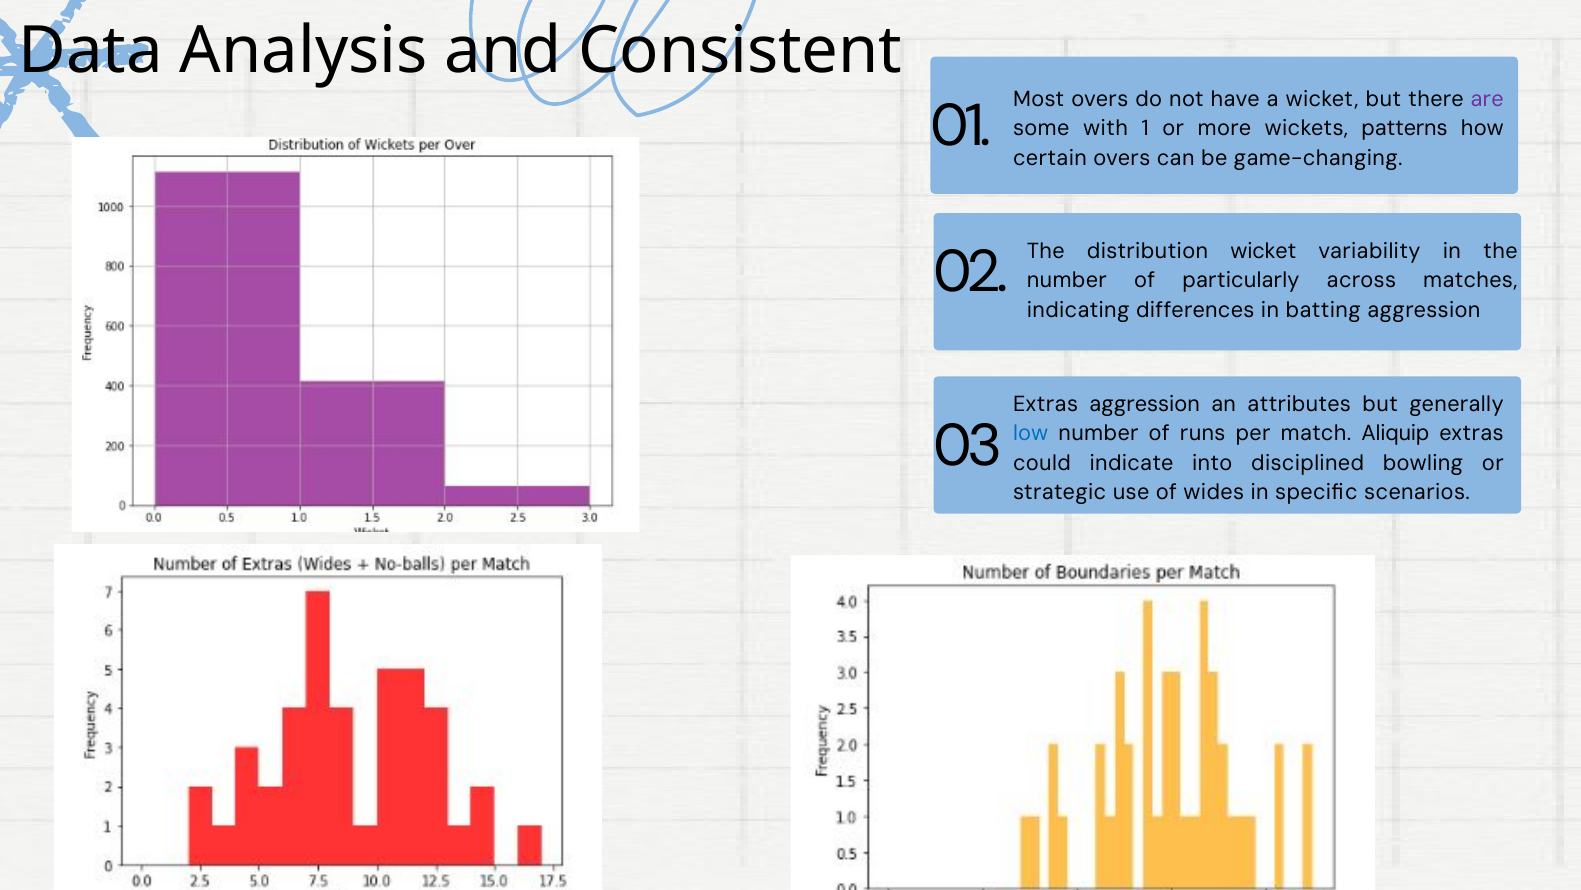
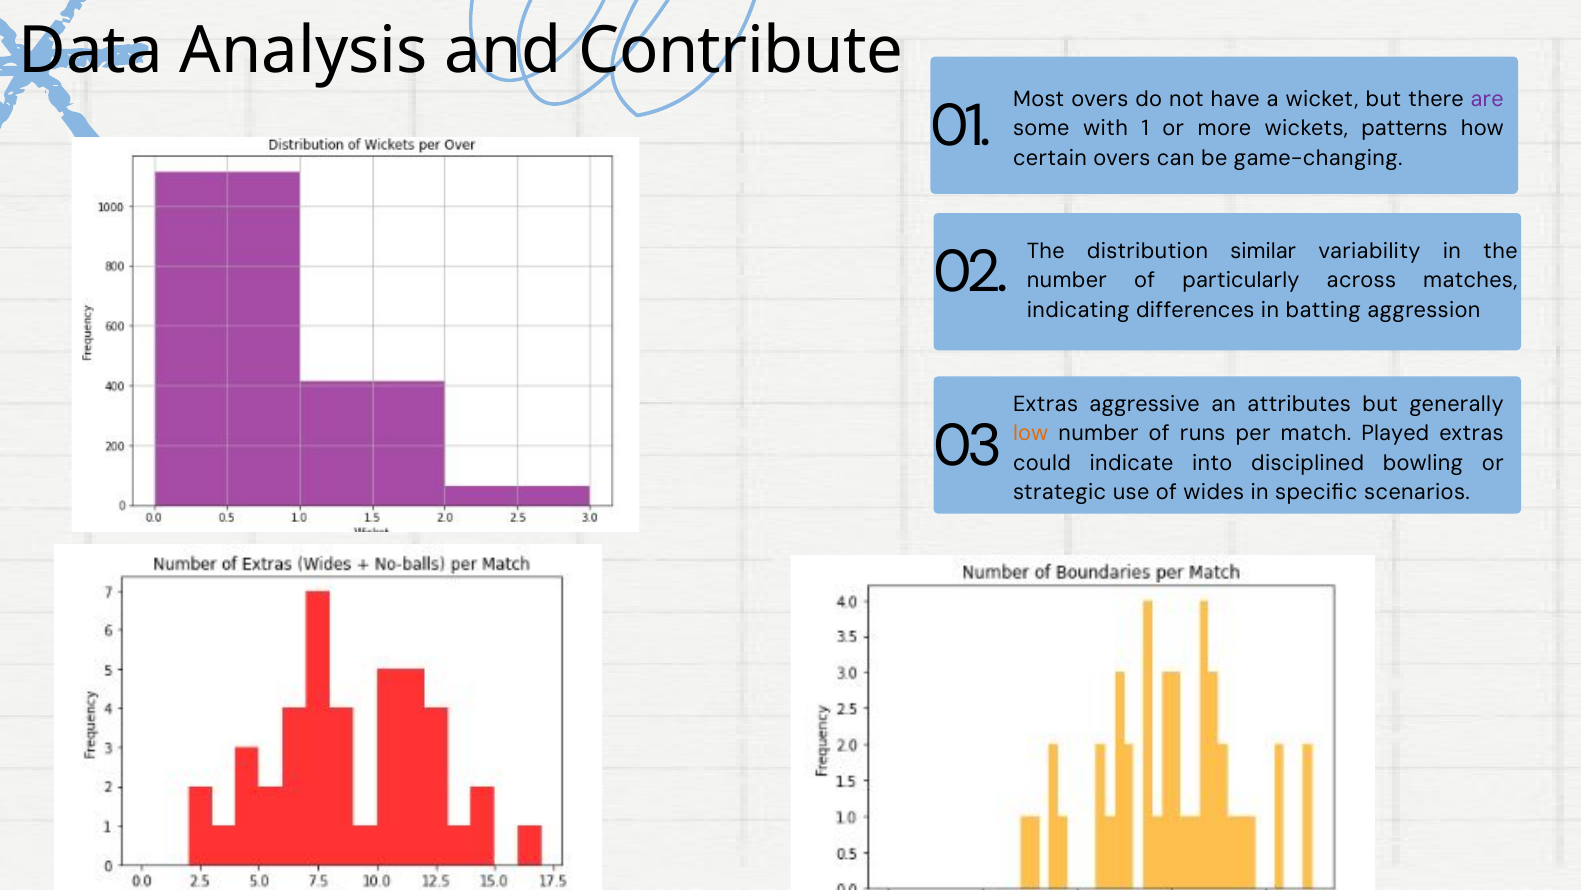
Consistent: Consistent -> Contribute (741, 51)
distribution wicket: wicket -> similar (1263, 251)
Extras aggression: aggression -> aggressive (1145, 404)
low colour: blue -> orange (1031, 433)
Aliquip: Aliquip -> Played (1395, 433)
